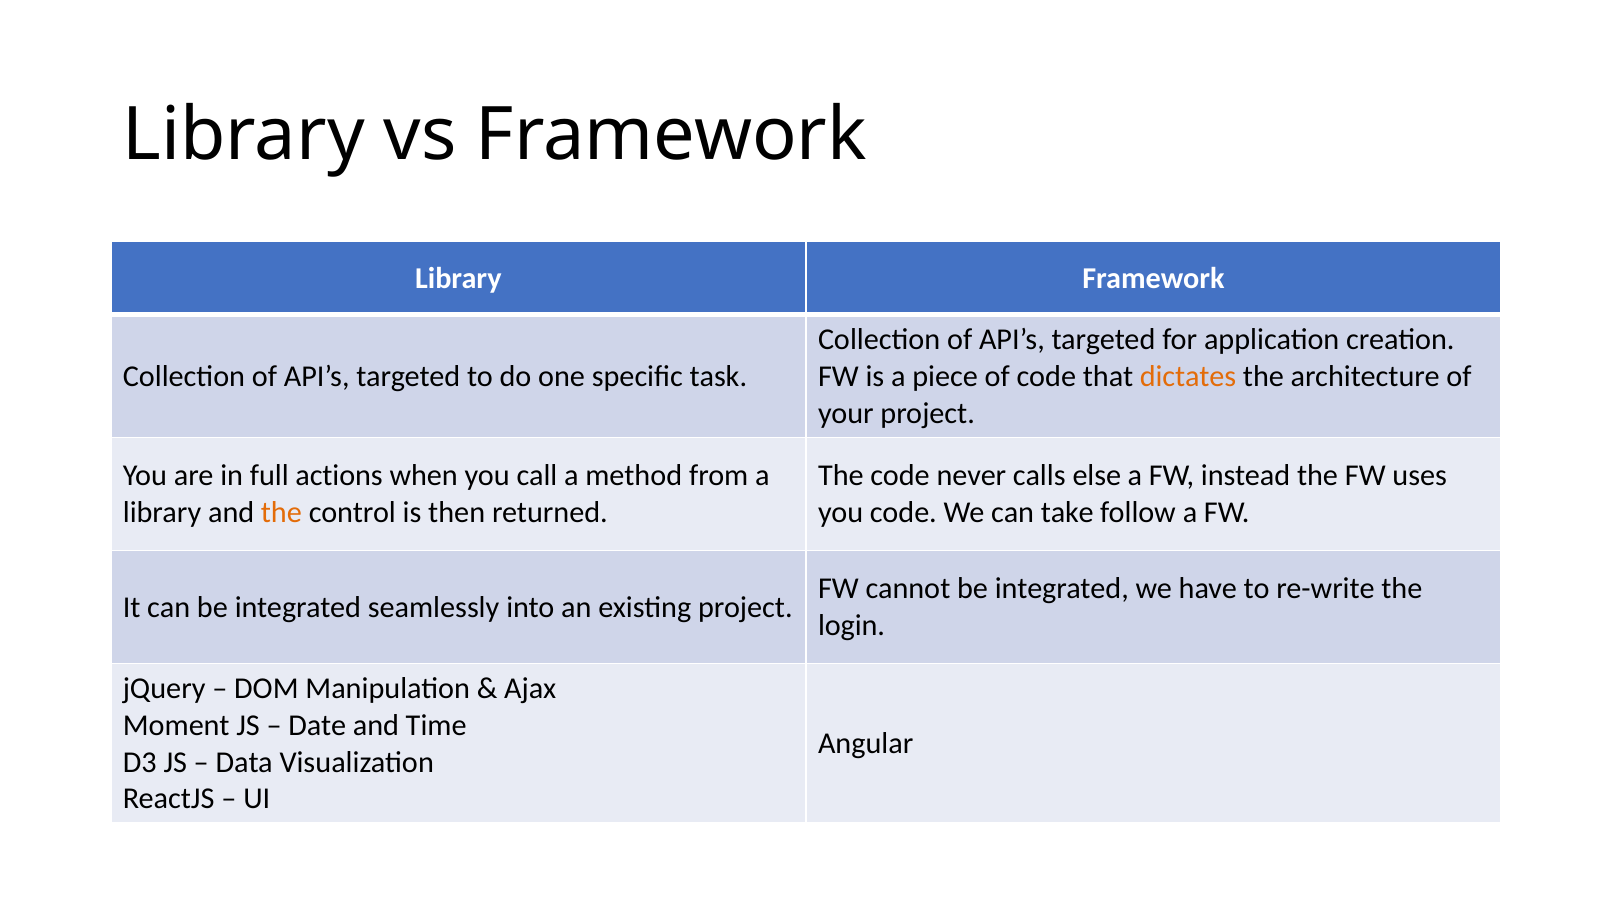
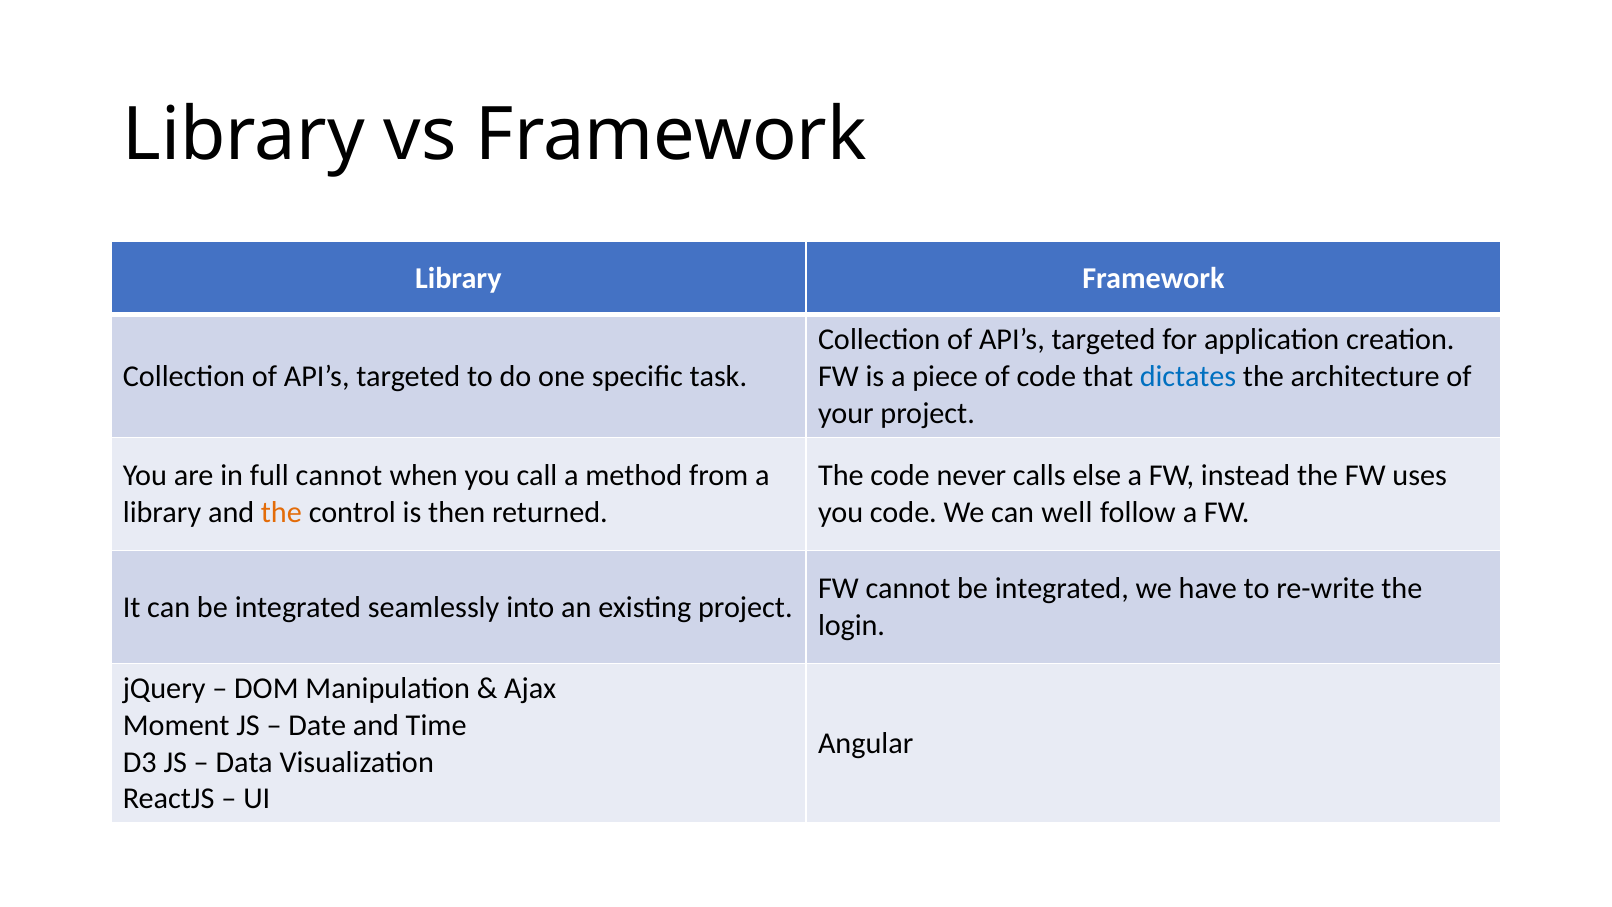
dictates colour: orange -> blue (1188, 376)
full actions: actions -> cannot (339, 476)
take: take -> well (1067, 512)
